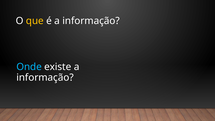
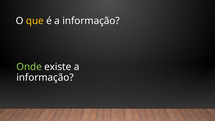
Onde colour: light blue -> light green (29, 67)
